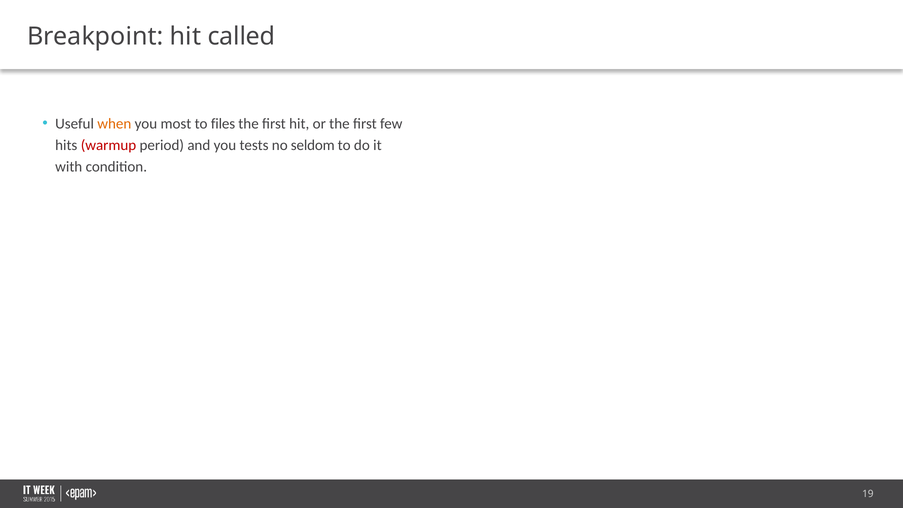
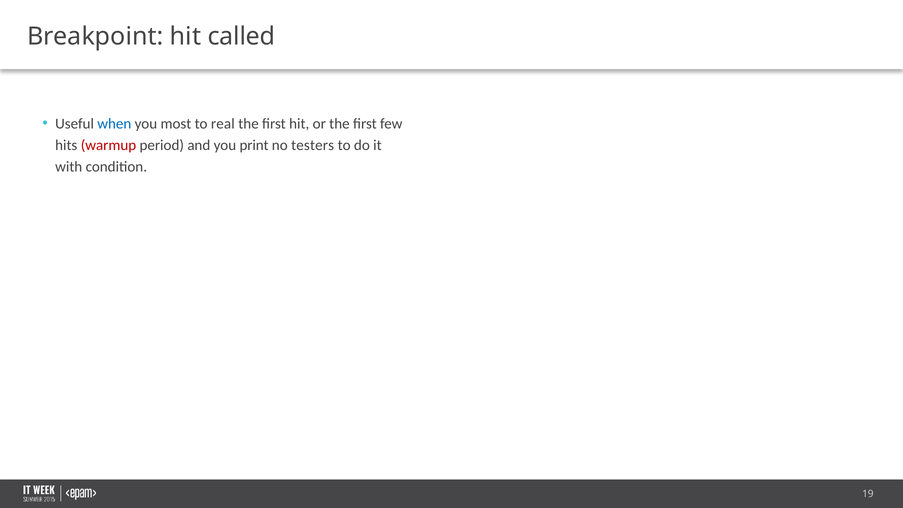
when colour: orange -> blue (114, 124)
files: files -> real (223, 124)
tests: tests -> print (254, 145)
seldom: seldom -> testers (313, 145)
